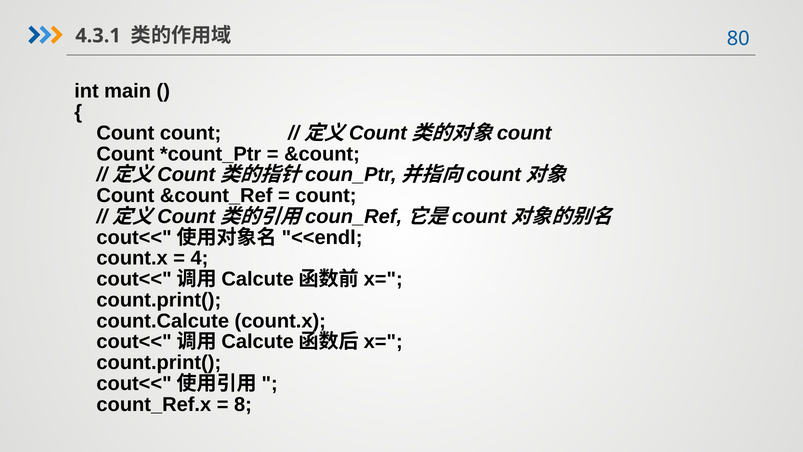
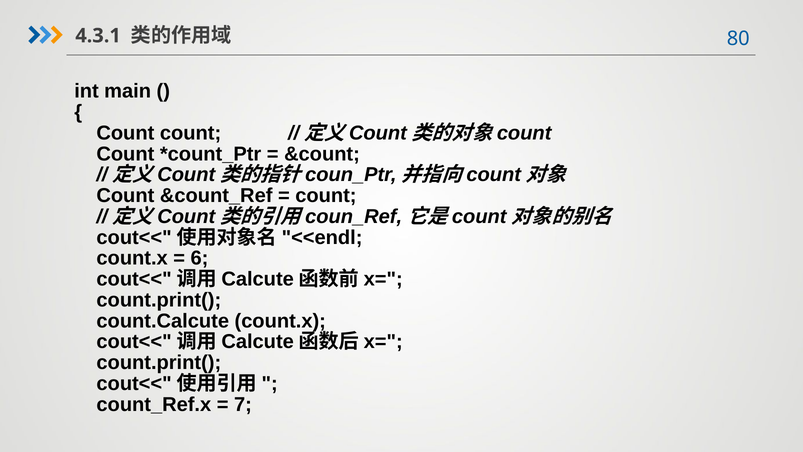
4: 4 -> 6 (199, 258)
8: 8 -> 7 (243, 404)
